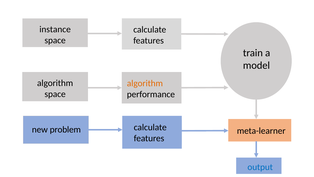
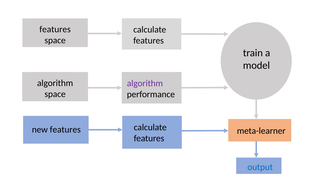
instance: instance -> features (55, 29)
algorithm colour: orange -> purple (145, 83)
new problem: problem -> features (65, 129)
